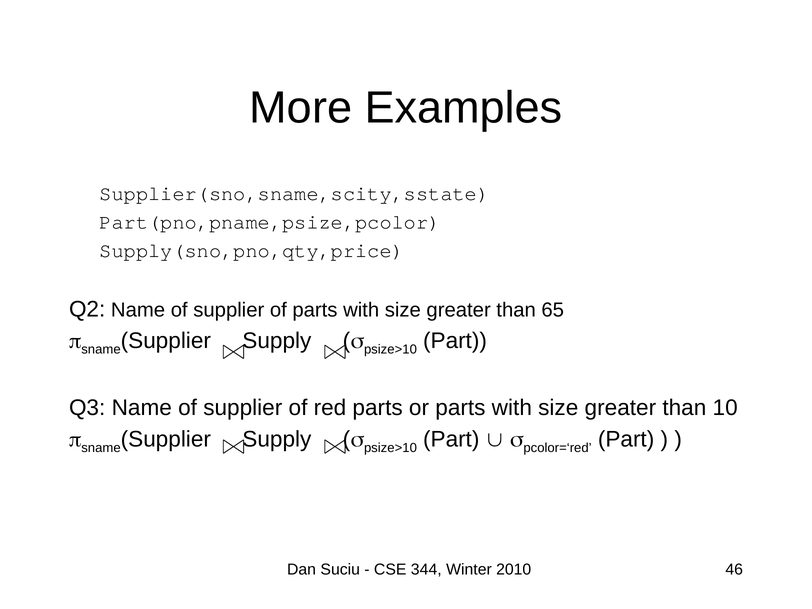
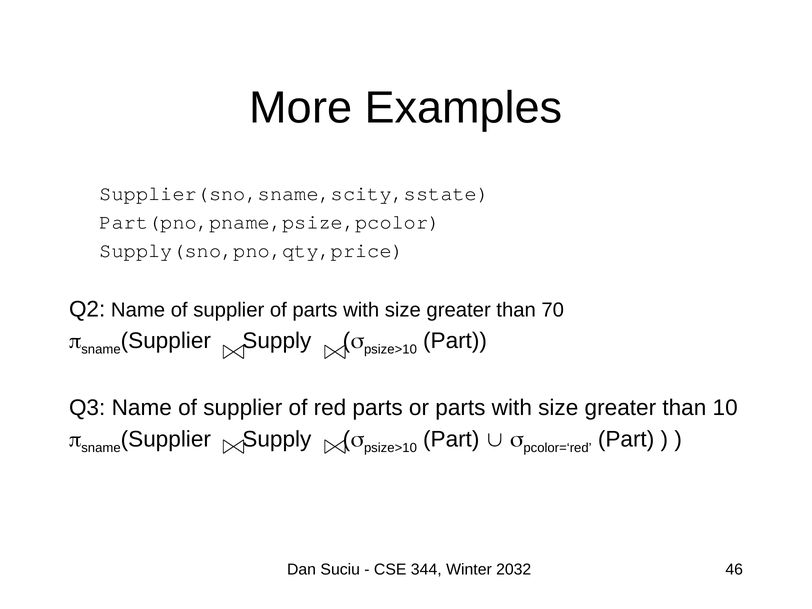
65: 65 -> 70 (553, 310)
2010: 2010 -> 2032 (514, 570)
